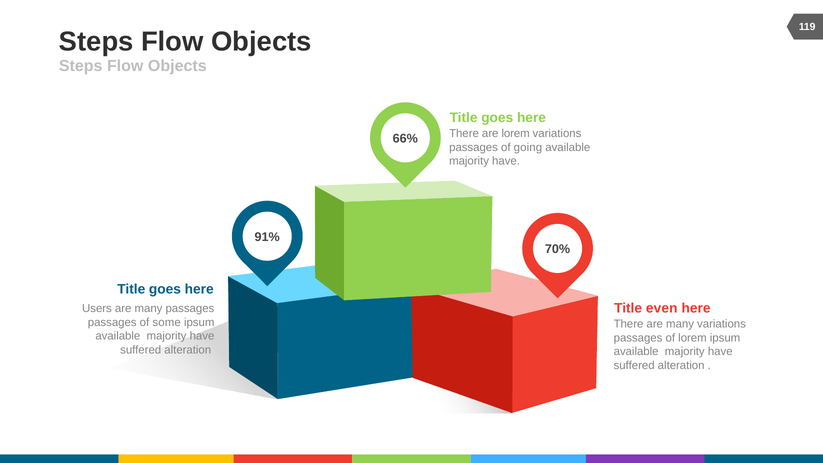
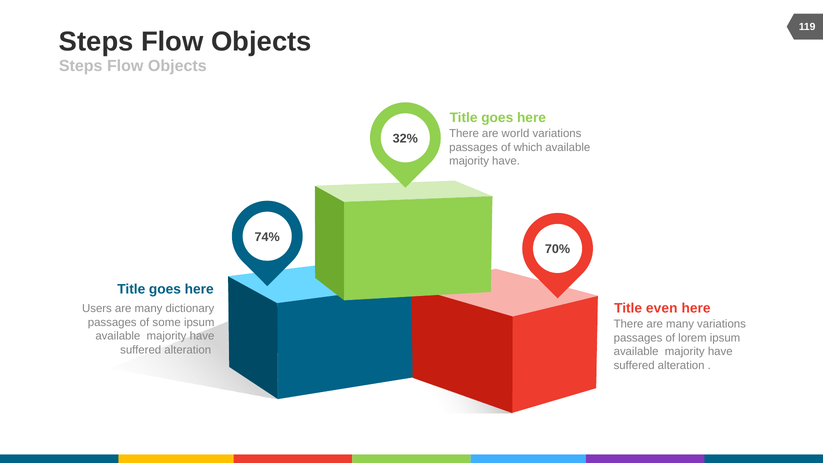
are lorem: lorem -> world (515, 134)
66%: 66% -> 32% (405, 139)
going: going -> which (528, 147)
91%: 91% -> 74% (267, 237)
many passages: passages -> dictionary (190, 308)
